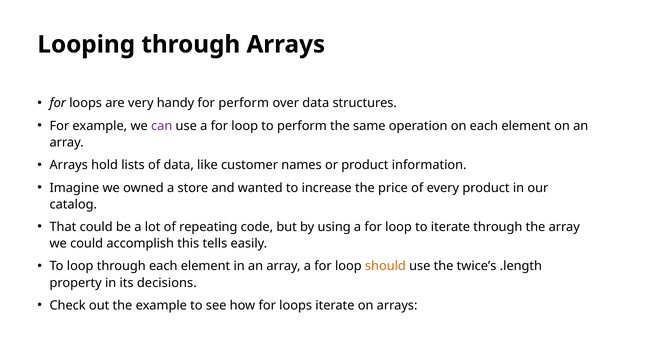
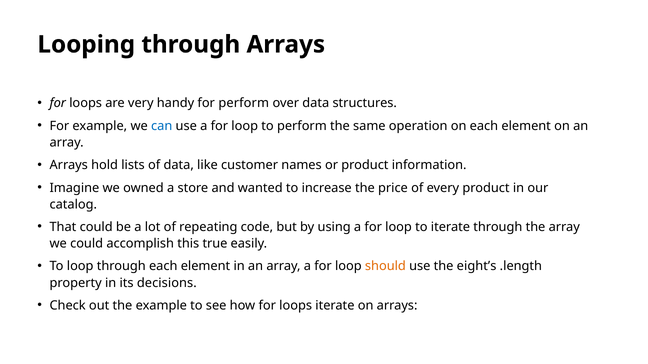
can colour: purple -> blue (162, 126)
tells: tells -> true (215, 244)
twice’s: twice’s -> eight’s (477, 267)
